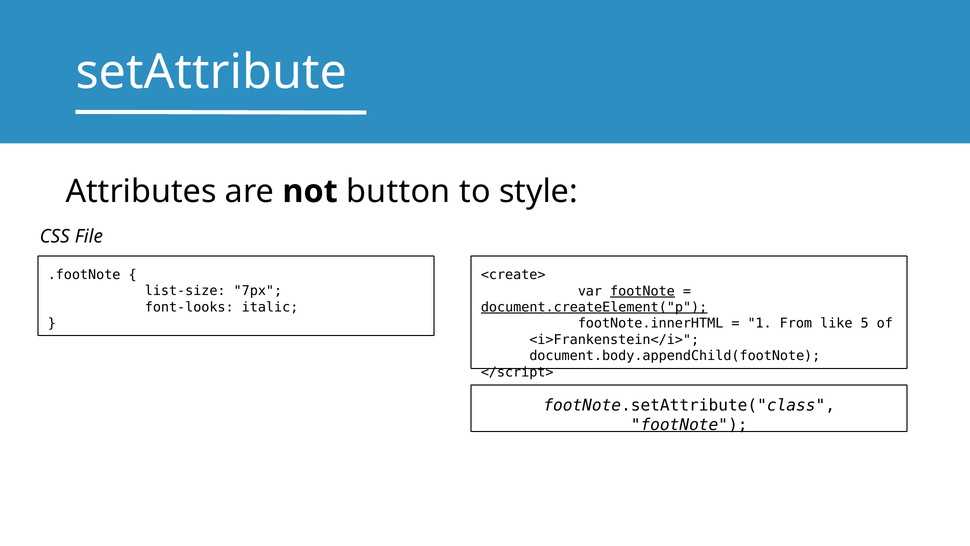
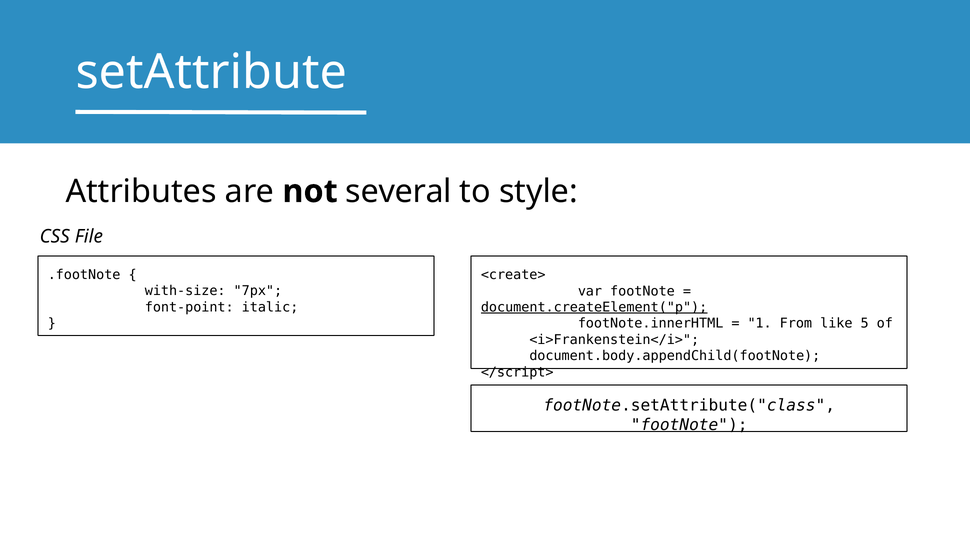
button: button -> several (399, 191)
list-size: list-size -> with-size (185, 291)
footNote underline: present -> none (642, 291)
font-looks: font-looks -> font-point (189, 307)
